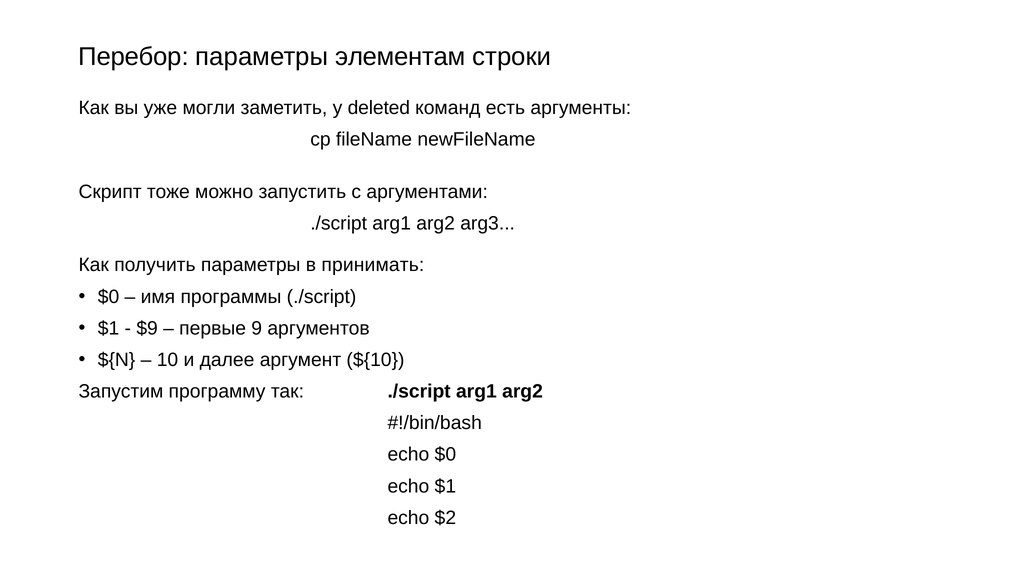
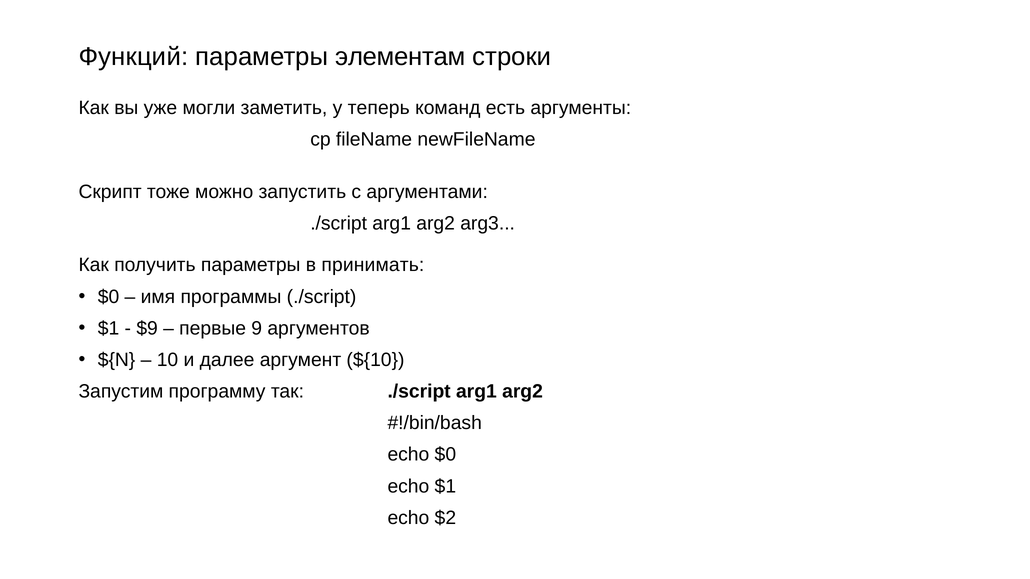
Перебор: Перебор -> Функций (133, 57)
deleted: deleted -> теперь (379, 108)
